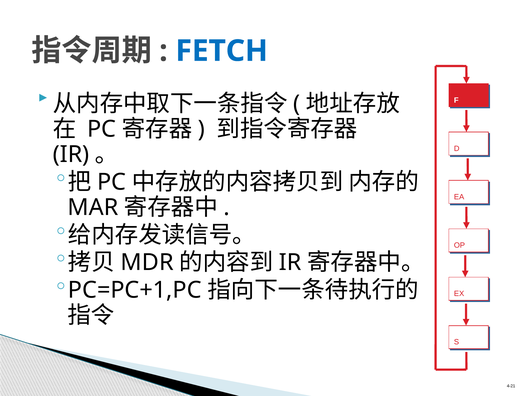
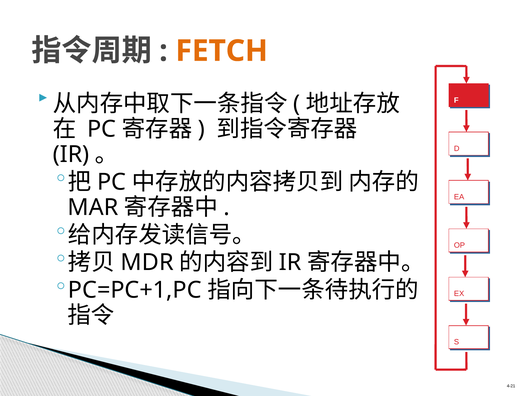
FETCH colour: blue -> orange (222, 51)
